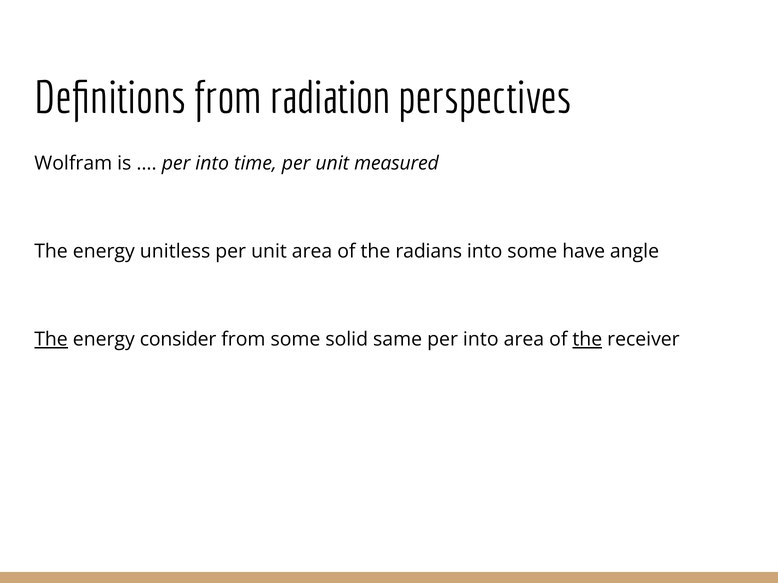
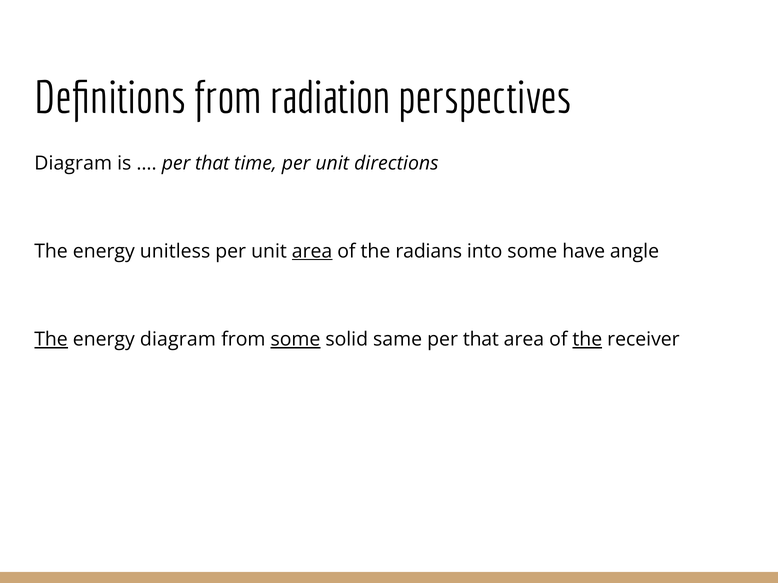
Wolfram: Wolfram -> Diagram (73, 163)
into: into -> that (212, 163)
measured: measured -> directions (396, 163)
area underline: none -> present (312, 252)
energy consider: consider -> diagram (178, 340)
some underline: none -> present (295, 340)
into: into -> that (481, 340)
